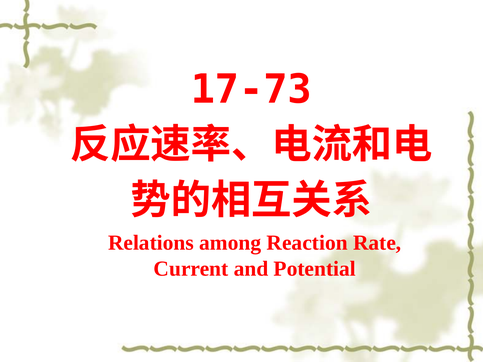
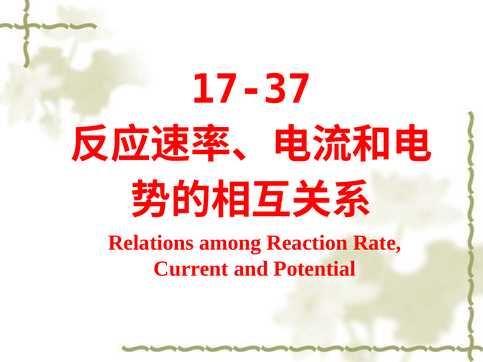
17-73: 17-73 -> 17-37 (251, 89)
